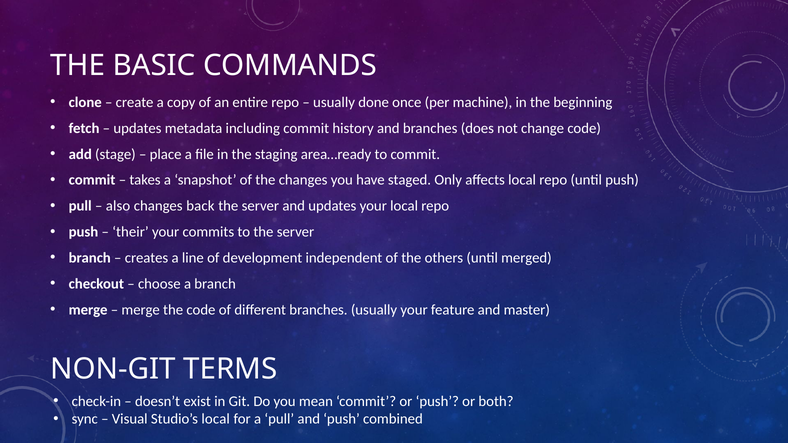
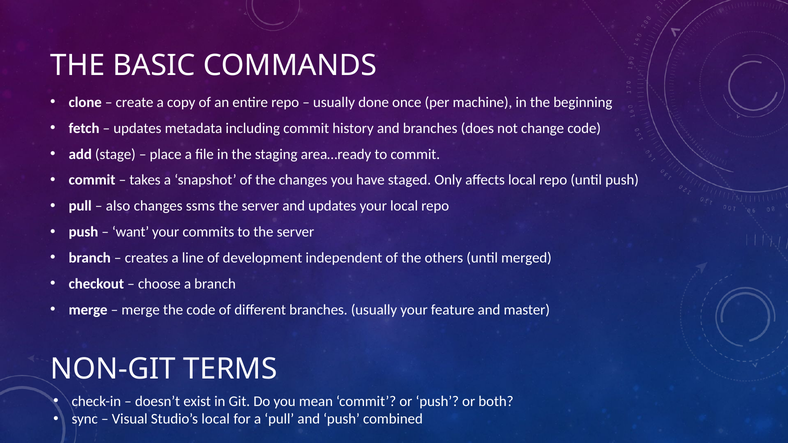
back: back -> ssms (200, 206)
their: their -> want (131, 232)
